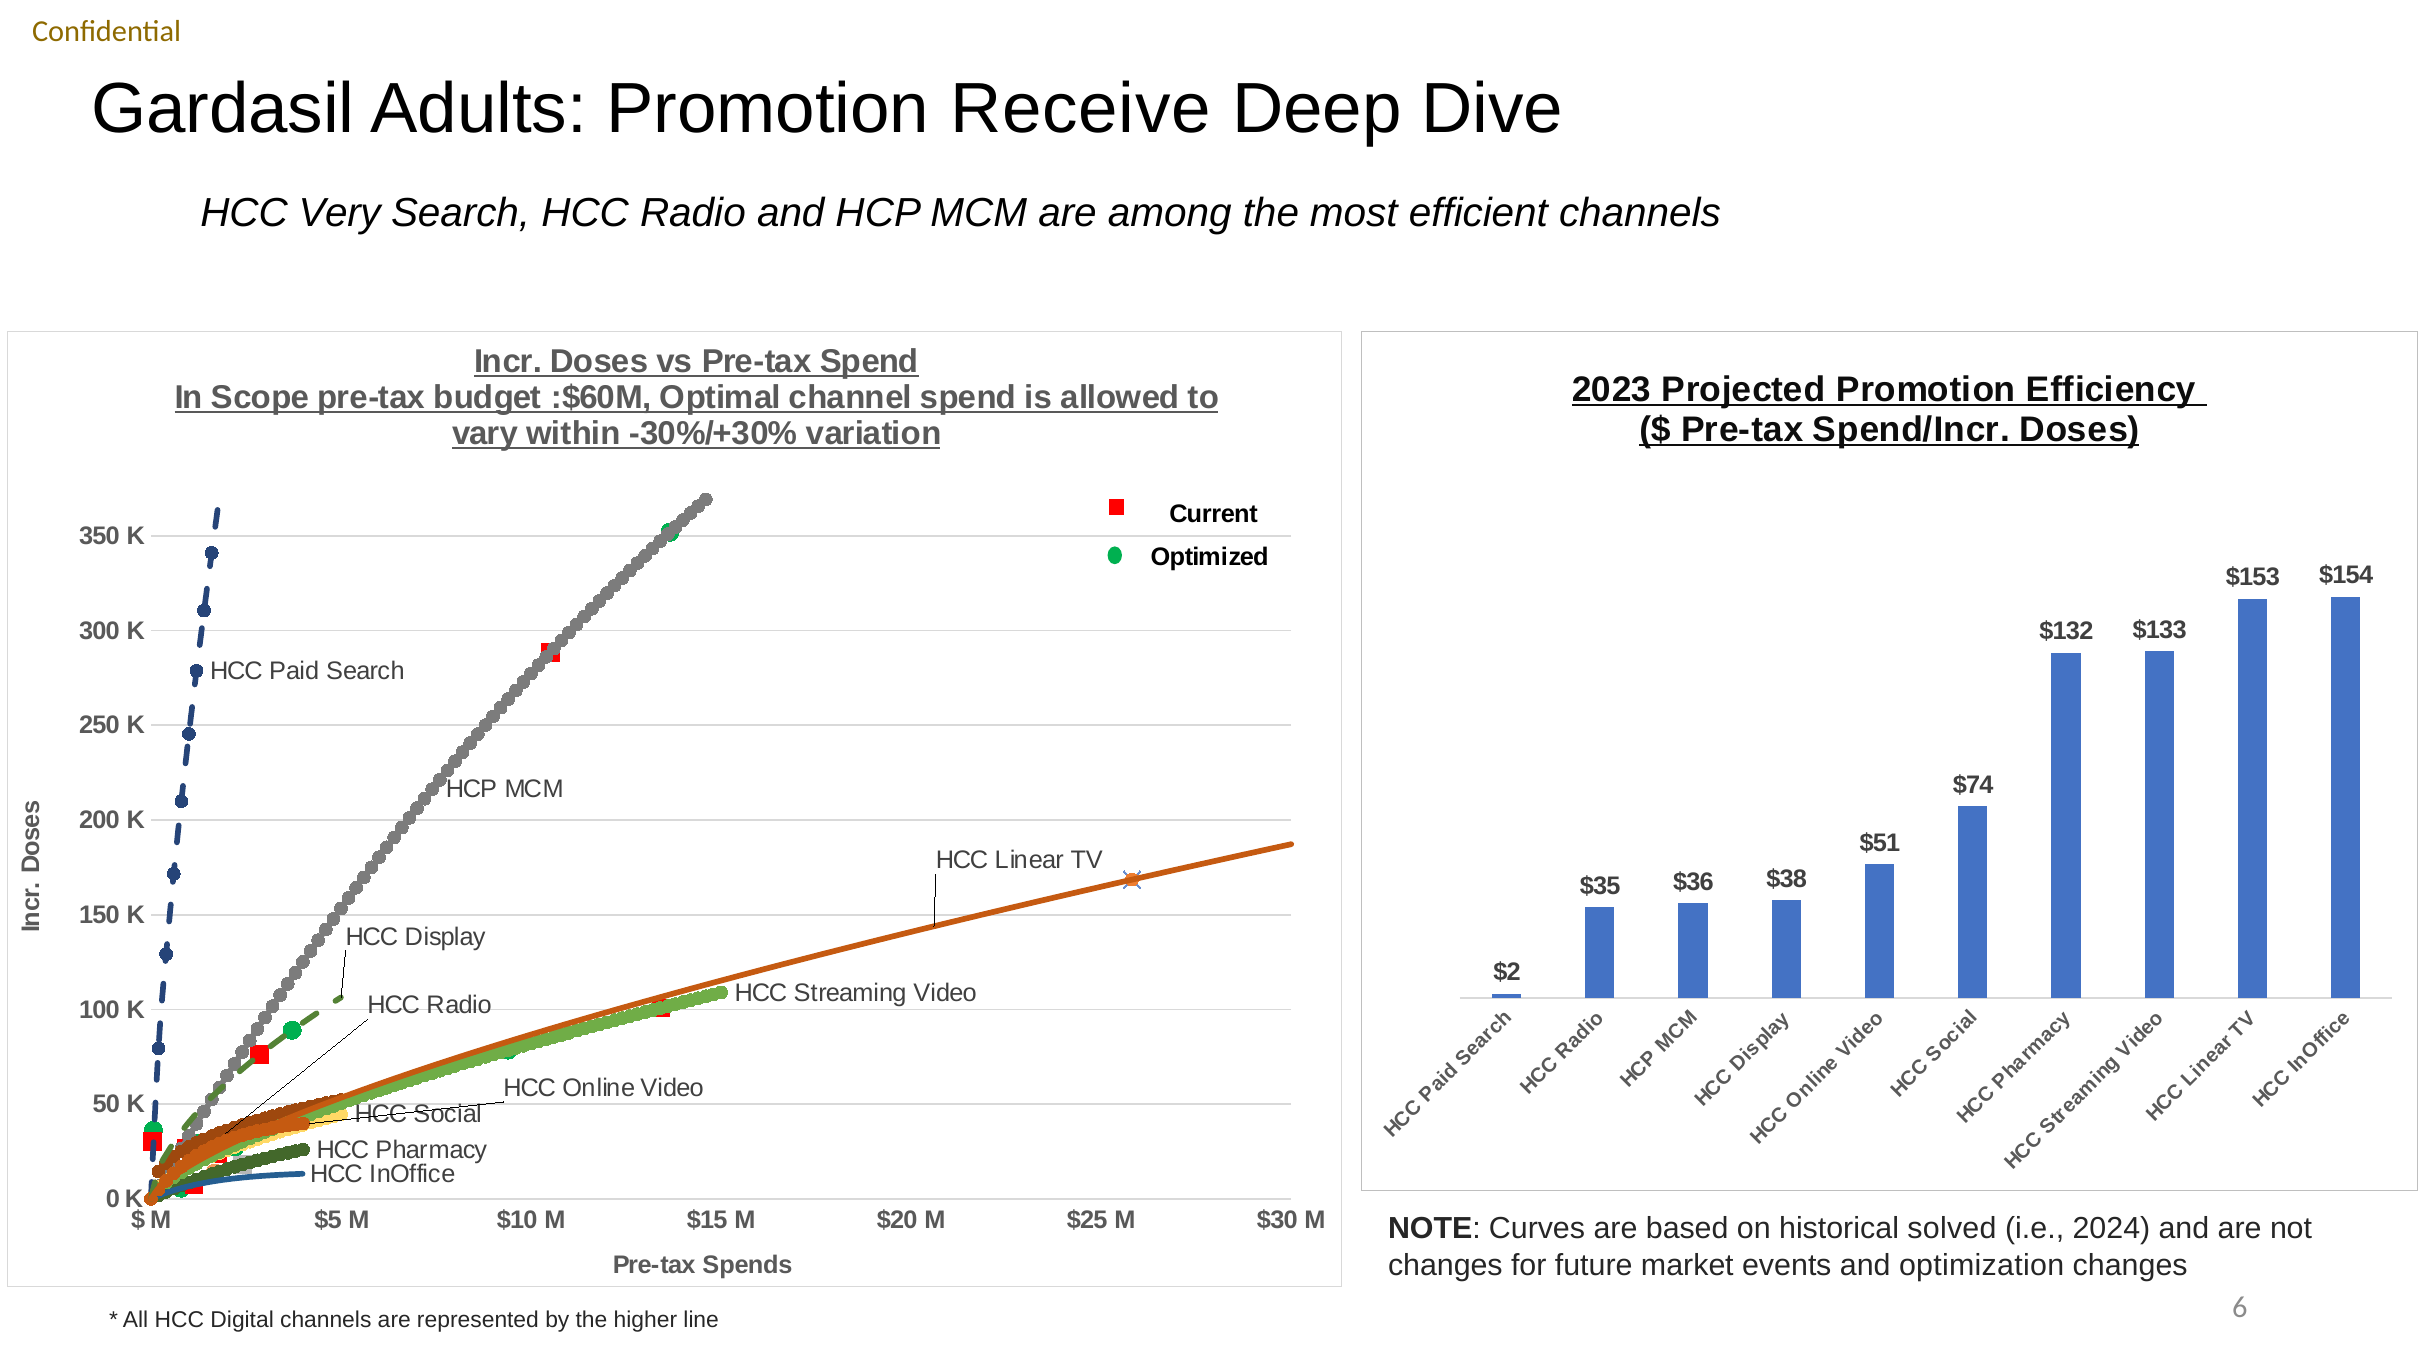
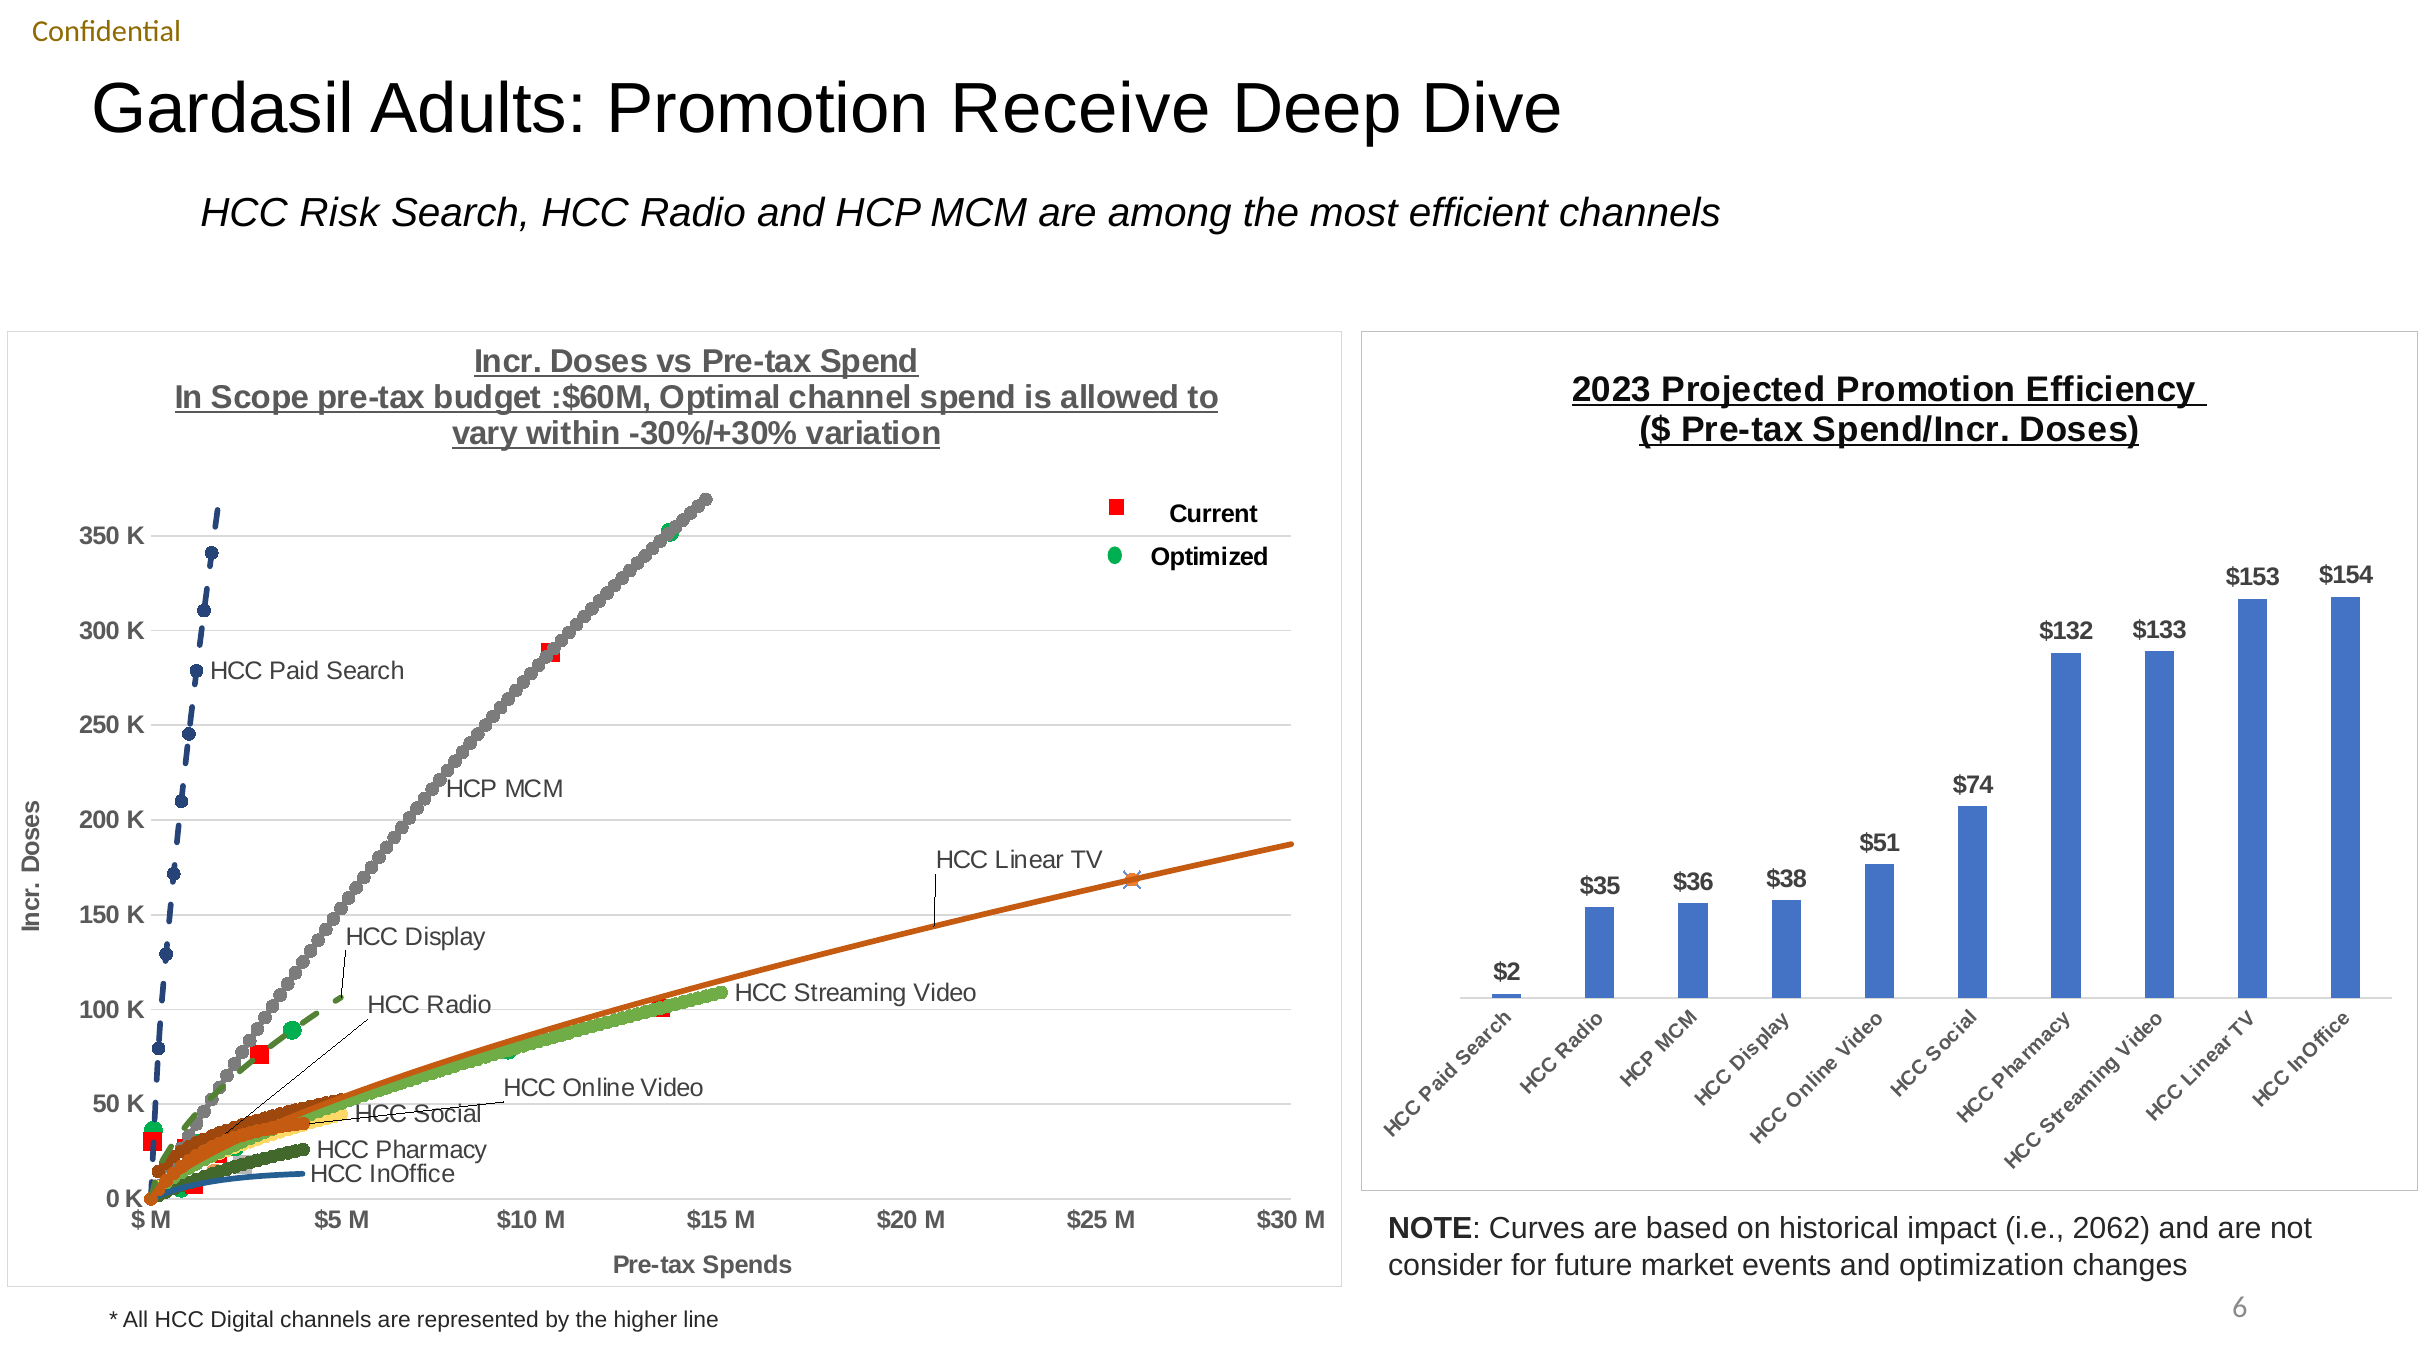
Very: Very -> Risk (339, 213)
solved: solved -> impact (1952, 1228)
2024: 2024 -> 2062 (2111, 1228)
changes: changes -> consider (1445, 1265)
